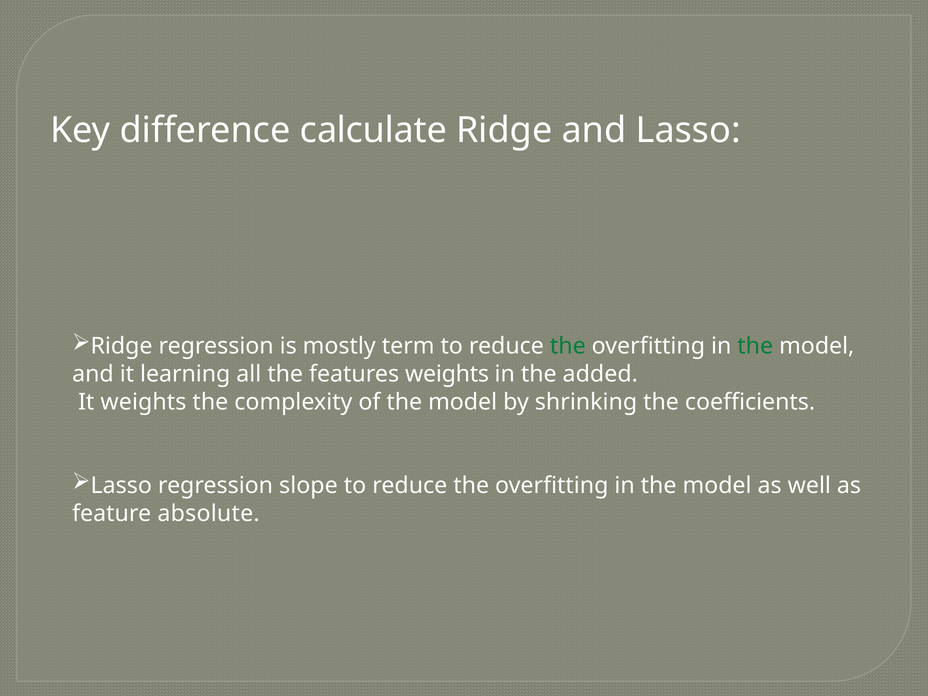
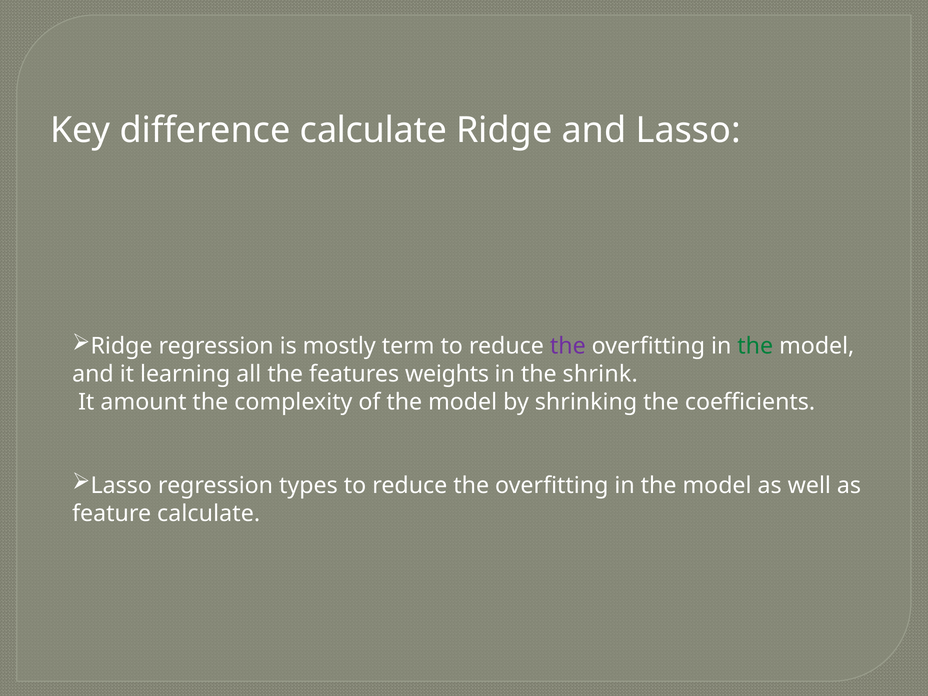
the colour: green -> purple (568, 346)
added: added -> shrink (600, 374)
It weights: weights -> amount (143, 402)
slope: slope -> types (308, 486)
feature absolute: absolute -> calculate (209, 513)
